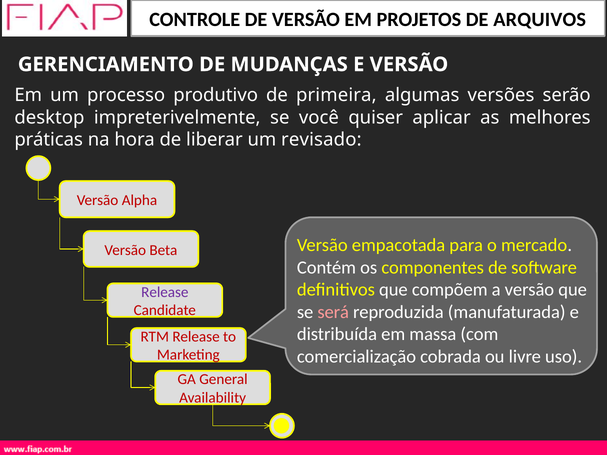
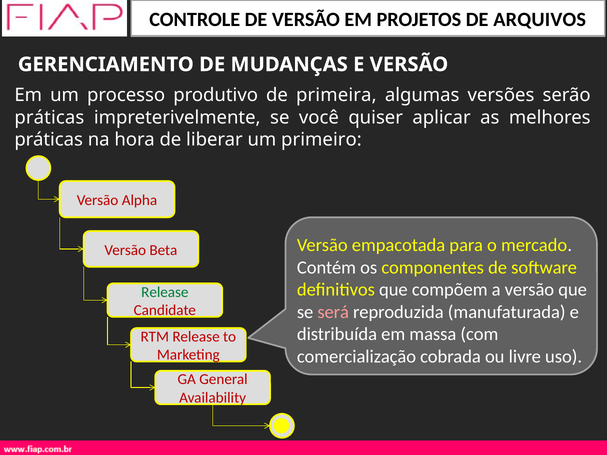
desktop: desktop -> práticas (49, 117)
revisado: revisado -> primeiro (321, 140)
Release colour: purple -> green (165, 292)
